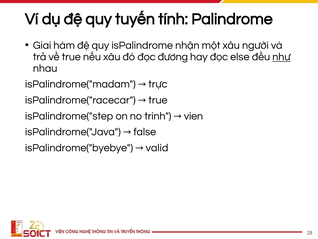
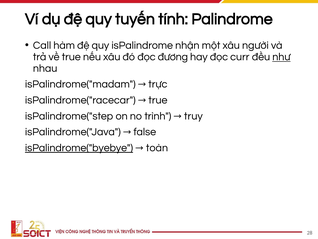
Giai: Giai -> Call (42, 45)
else: else -> curr (240, 57)
vien: vien -> truy (193, 116)
isPalindrome("byebye underline: none -> present (79, 148)
valid: valid -> toàn (157, 148)
